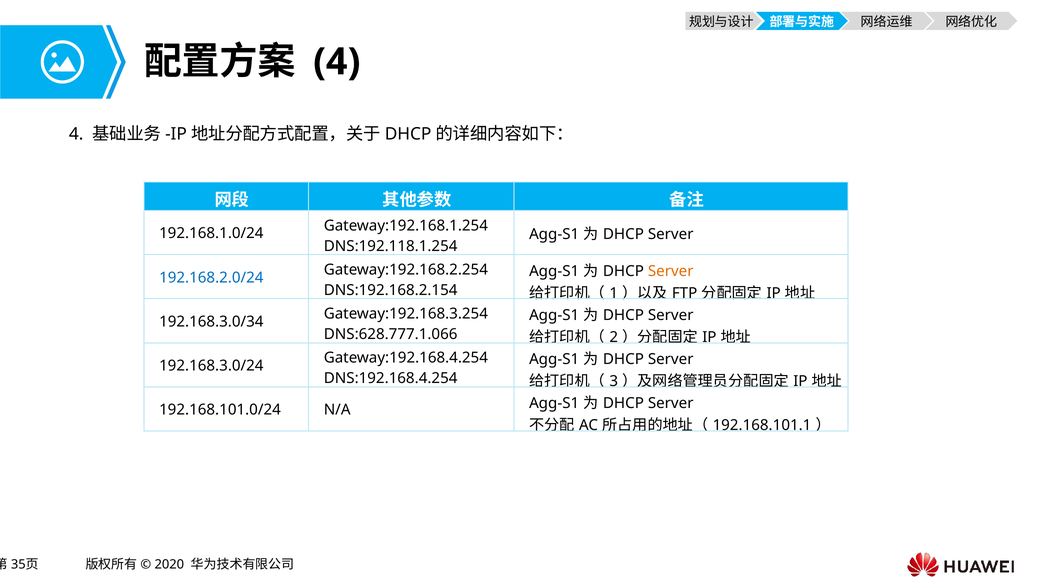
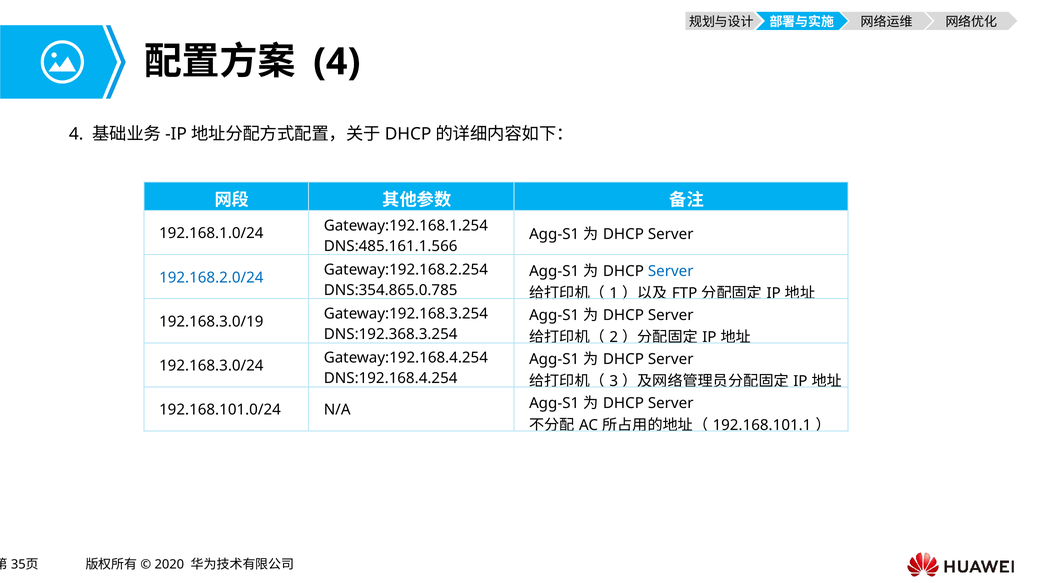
DNS:192.118.1.254: DNS:192.118.1.254 -> DNS:485.161.1.566 (391, 246)
Server colour: orange -> blue (671, 271)
DNS:192.168.2.154: DNS:192.168.2.154 -> DNS:354.865.0.785 (391, 290)
192.168.3.0/34: 192.168.3.0/34 -> 192.168.3.0/19 (211, 322)
DNS:628.777.1.066: DNS:628.777.1.066 -> DNS:192.368.3.254 (391, 335)
